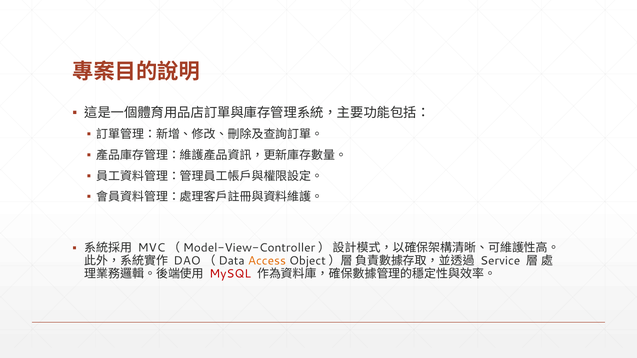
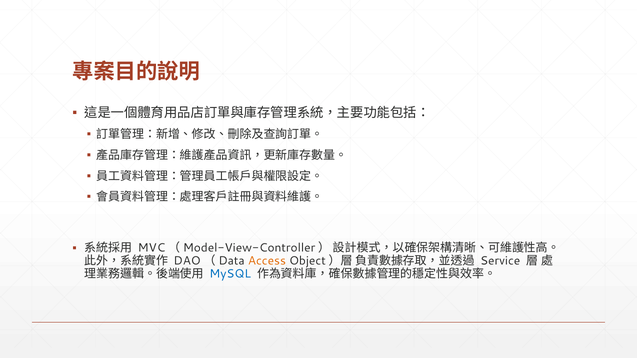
MySQL colour: red -> blue (230, 274)
